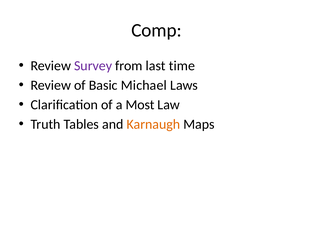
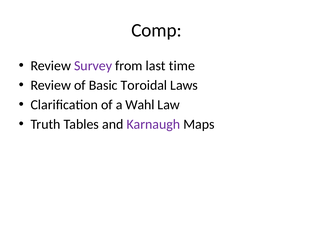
Michael: Michael -> Toroidal (144, 85)
Most: Most -> Wahl (140, 105)
Karnaugh colour: orange -> purple (153, 124)
